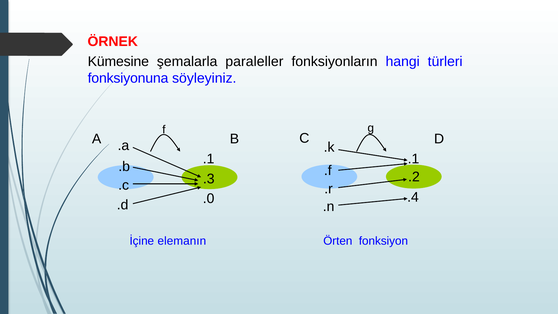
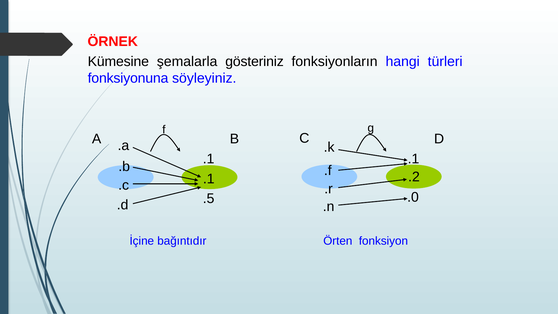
paraleller: paraleller -> gösteriniz (255, 62)
.3: .3 -> .1 (209, 179)
.4: .4 -> .0 (413, 197)
.0: .0 -> .5 (209, 198)
elemanın: elemanın -> bağıntıdır (182, 241)
